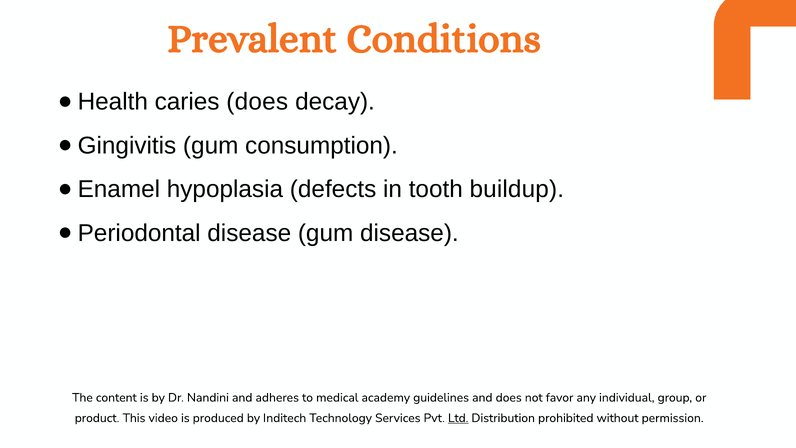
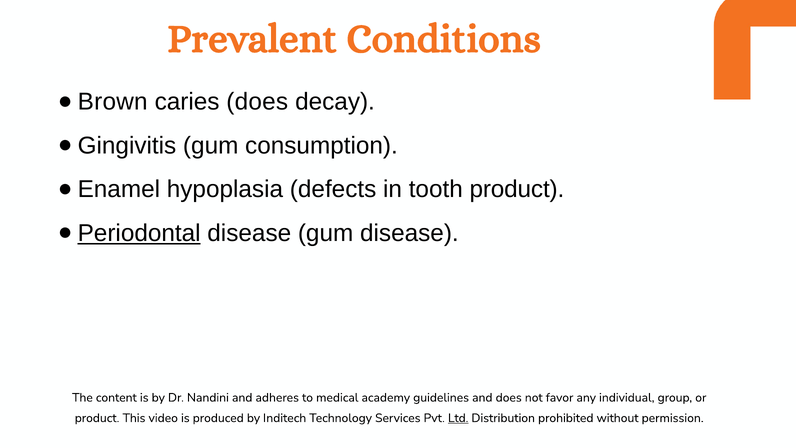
Health: Health -> Brown (113, 102)
tooth buildup: buildup -> product (517, 189)
Periodontal underline: none -> present (139, 233)
